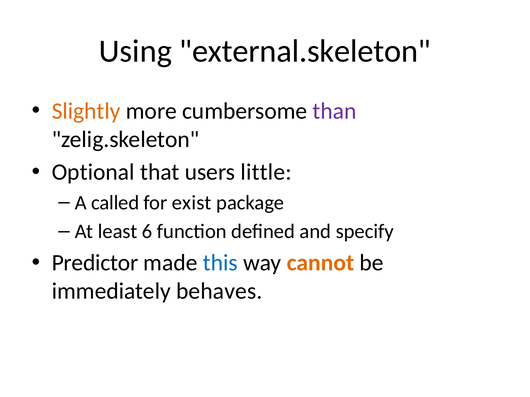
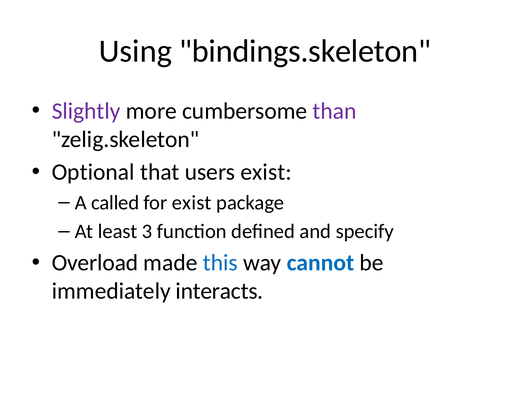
external.skeleton: external.skeleton -> bindings.skeleton (305, 51)
Slightly colour: orange -> purple (86, 111)
users little: little -> exist (266, 172)
6: 6 -> 3 (147, 232)
Predictor: Predictor -> Overload (95, 263)
cannot colour: orange -> blue (320, 263)
behaves: behaves -> interacts (219, 291)
